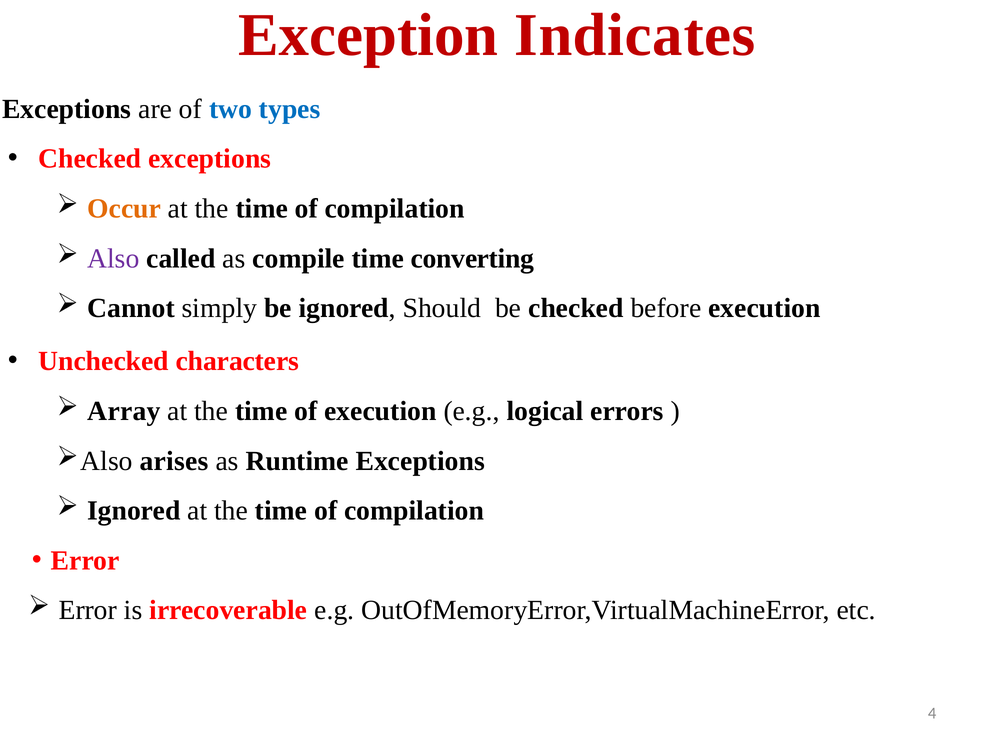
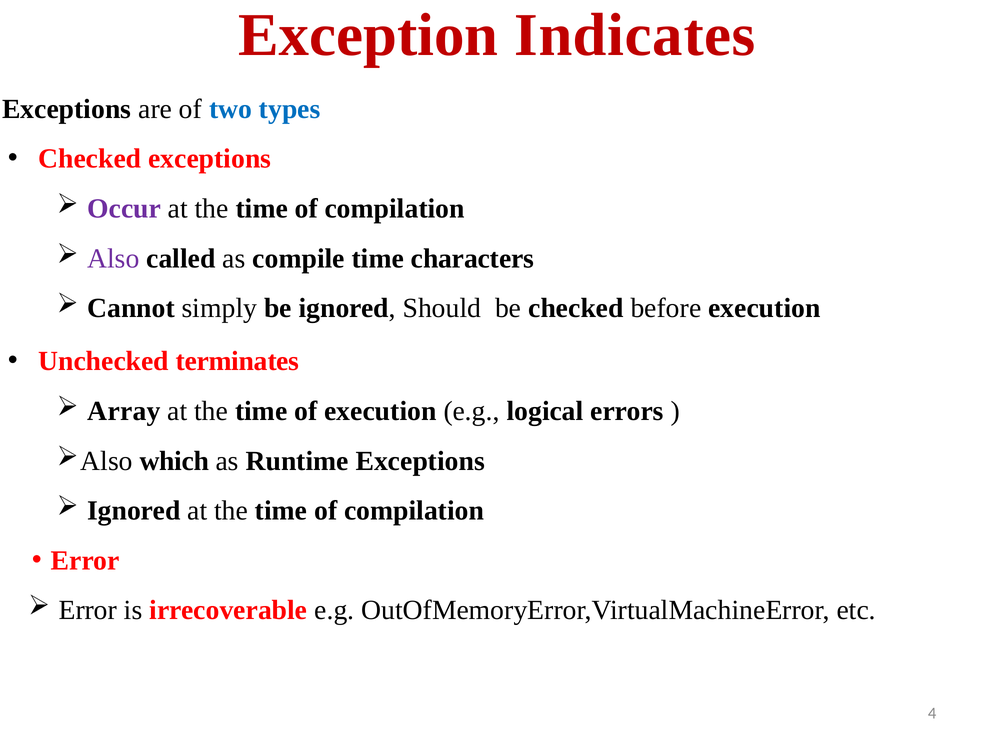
Occur colour: orange -> purple (124, 209)
converting: converting -> characters (472, 258)
characters: characters -> terminates (238, 361)
arises: arises -> which (174, 461)
